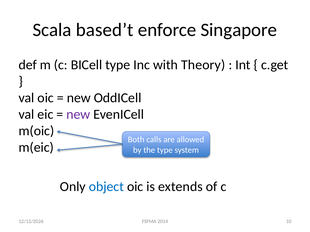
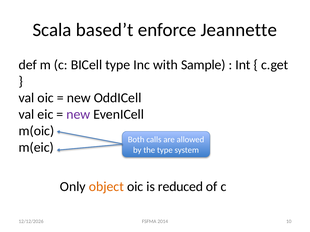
Singapore: Singapore -> Jeannette (239, 30)
Theory: Theory -> Sample (203, 65)
object colour: blue -> orange (106, 187)
extends: extends -> reduced (181, 187)
